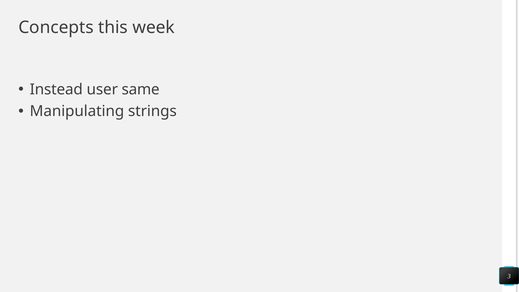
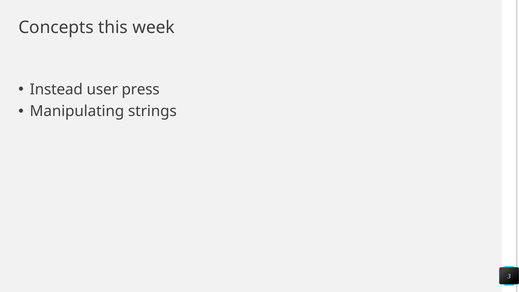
same: same -> press (141, 90)
